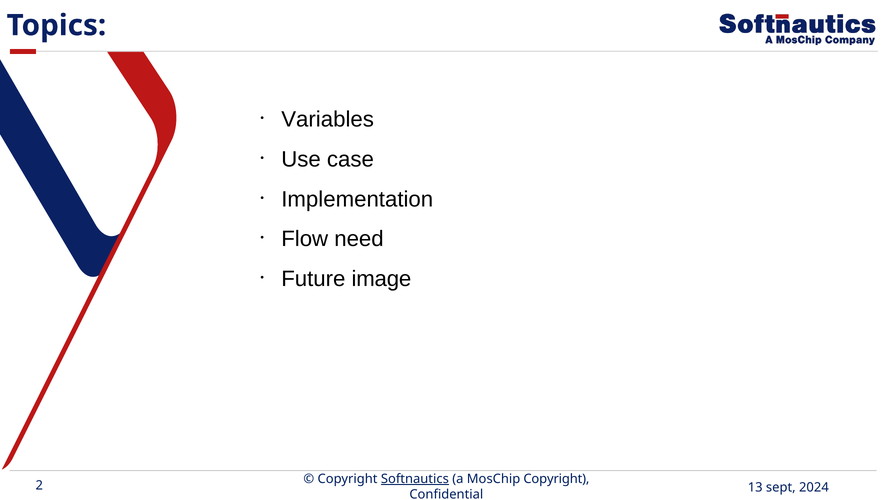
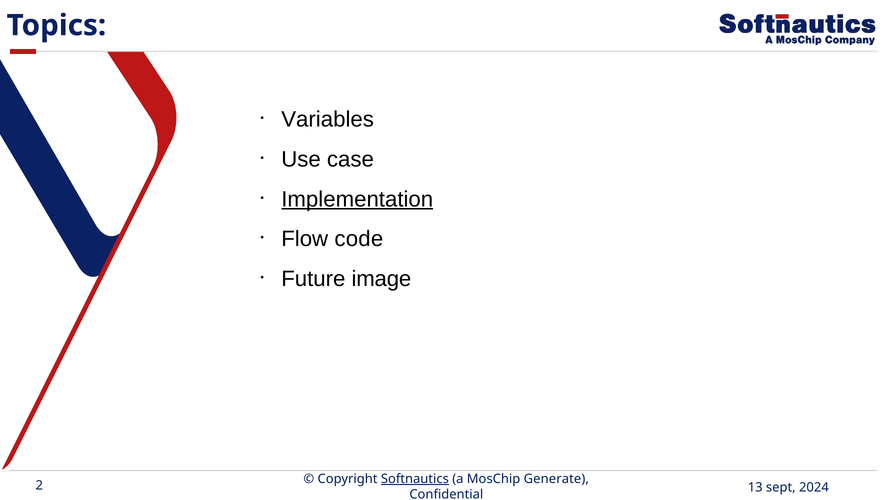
Implementation underline: none -> present (357, 199)
need: need -> code (359, 239)
MosChip Copyright: Copyright -> Generate (556, 479)
